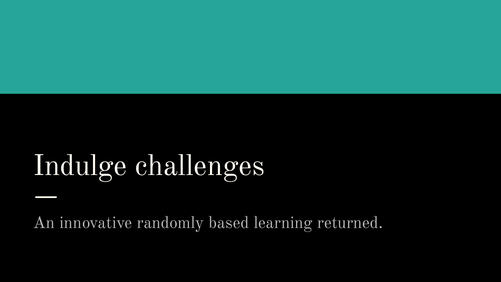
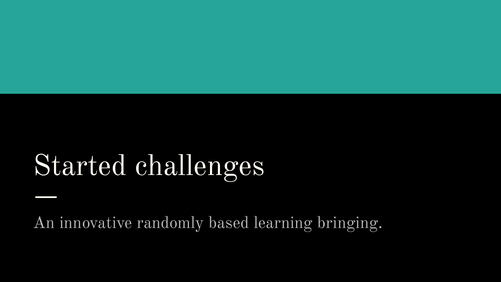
Indulge: Indulge -> Started (80, 166)
returned: returned -> bringing (350, 223)
